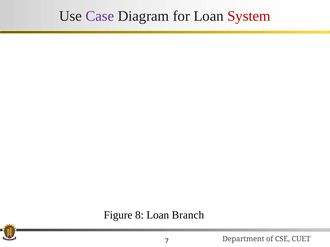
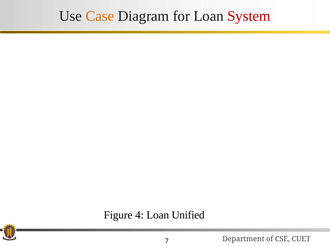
Case colour: purple -> orange (100, 16)
8: 8 -> 4 (139, 216)
Branch: Branch -> Unified (188, 216)
